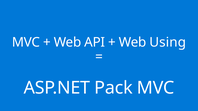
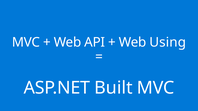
Pack: Pack -> Built (113, 88)
